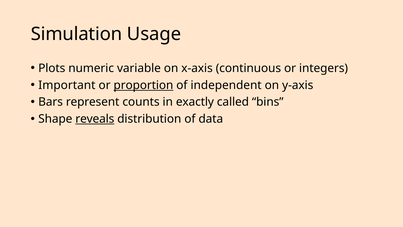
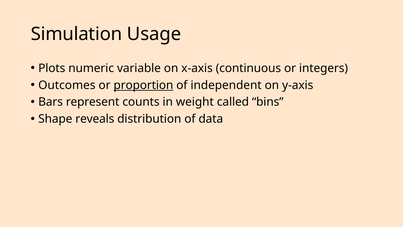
Important: Important -> Outcomes (67, 85)
exactly: exactly -> weight (195, 102)
reveals underline: present -> none (95, 119)
